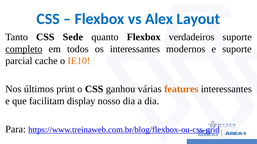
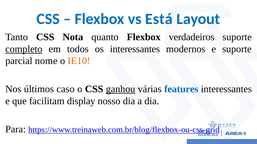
Alex: Alex -> Está (159, 19)
Sede: Sede -> Nota (73, 37)
cache: cache -> nome (46, 61)
print: print -> caso (66, 89)
ganhou underline: none -> present (121, 89)
features colour: orange -> blue (181, 89)
